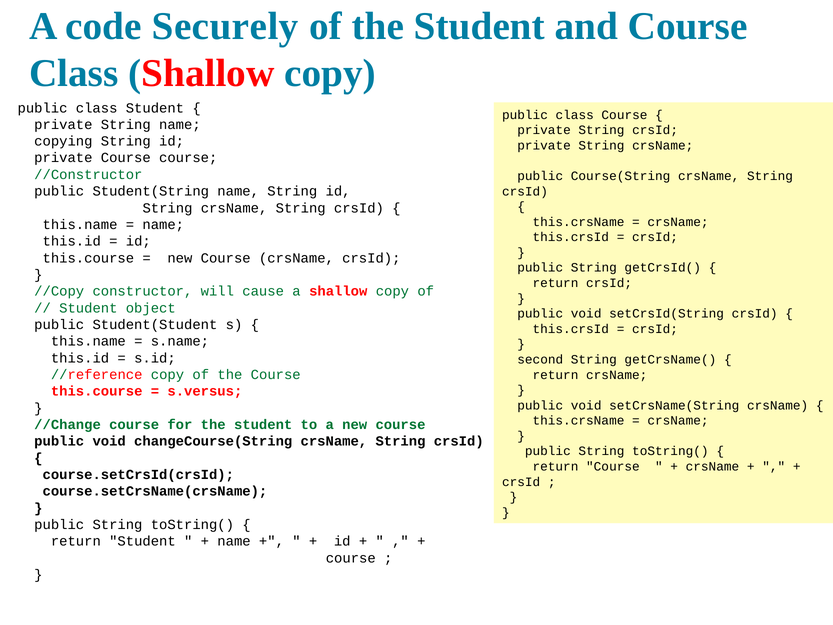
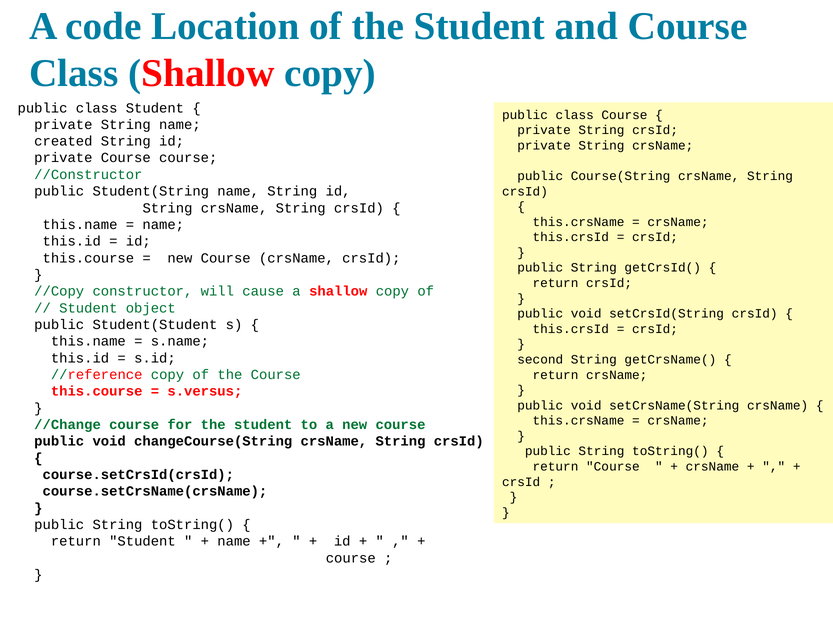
Securely: Securely -> Location (225, 26)
copying: copying -> created (63, 141)
